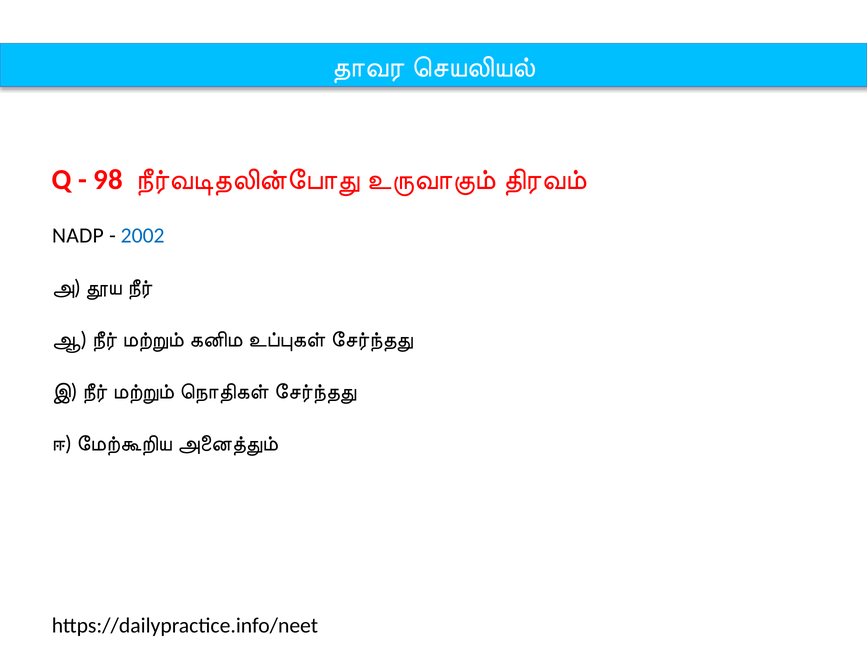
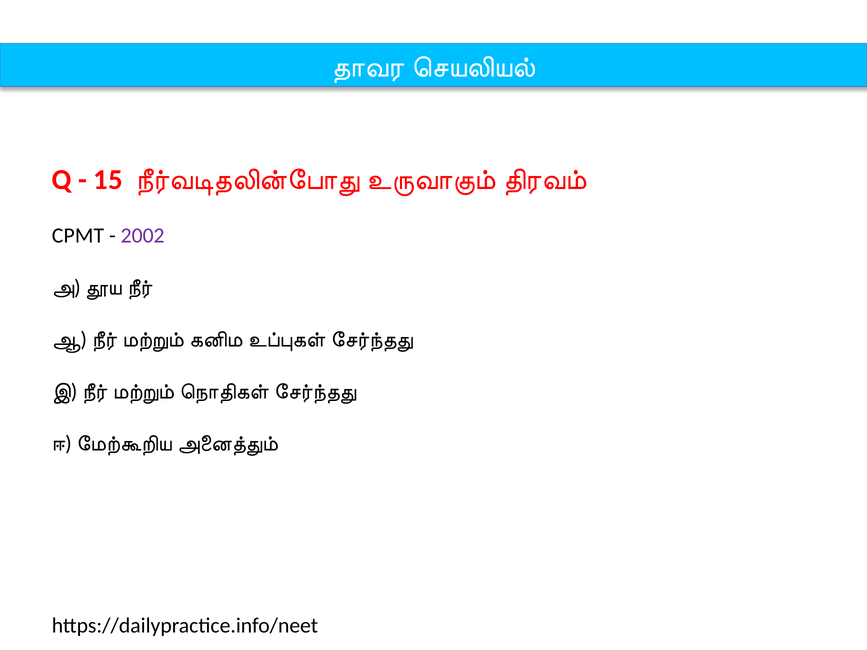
98: 98 -> 15 (108, 180)
NADP: NADP -> CPMT (78, 236)
2002 colour: blue -> purple (143, 236)
